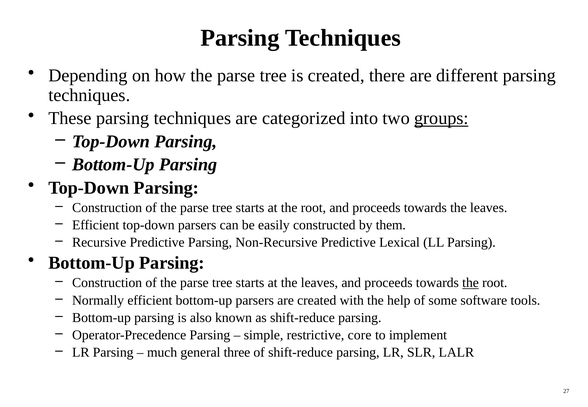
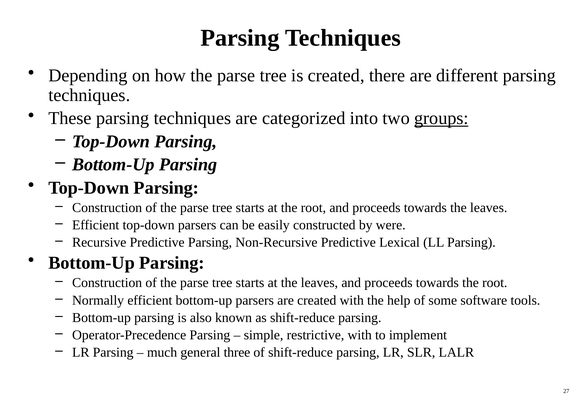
them: them -> were (391, 225)
the underline: present -> none (471, 283)
restrictive core: core -> with (360, 335)
